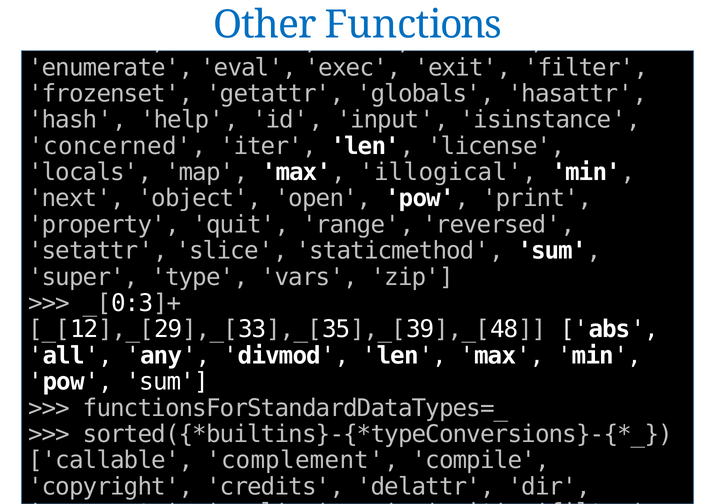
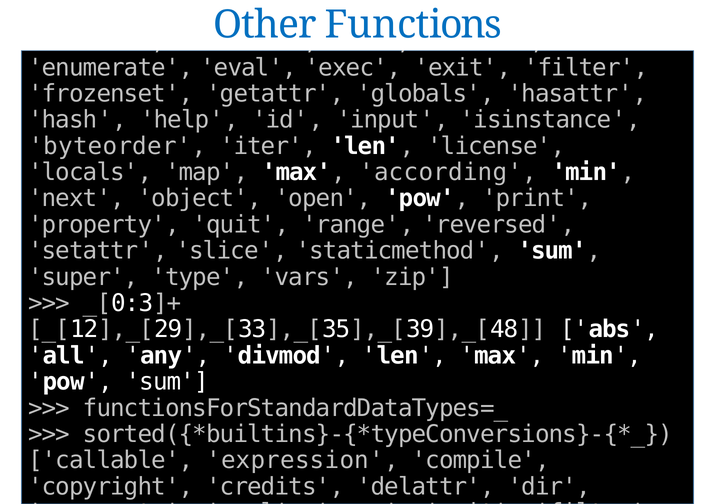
concerned: concerned -> byteorder (117, 146)
illogical: illogical -> according (448, 172)
complement: complement -> expression (302, 460)
